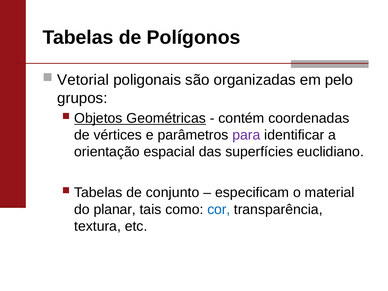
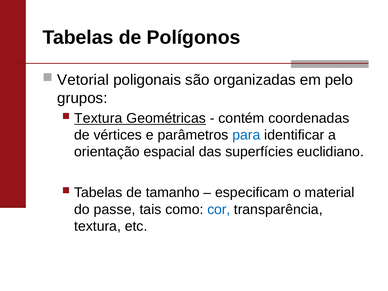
Objetos: Objetos -> Textura (98, 118)
para colour: purple -> blue (246, 135)
conjunto: conjunto -> tamanho (173, 193)
planar: planar -> passe (115, 209)
